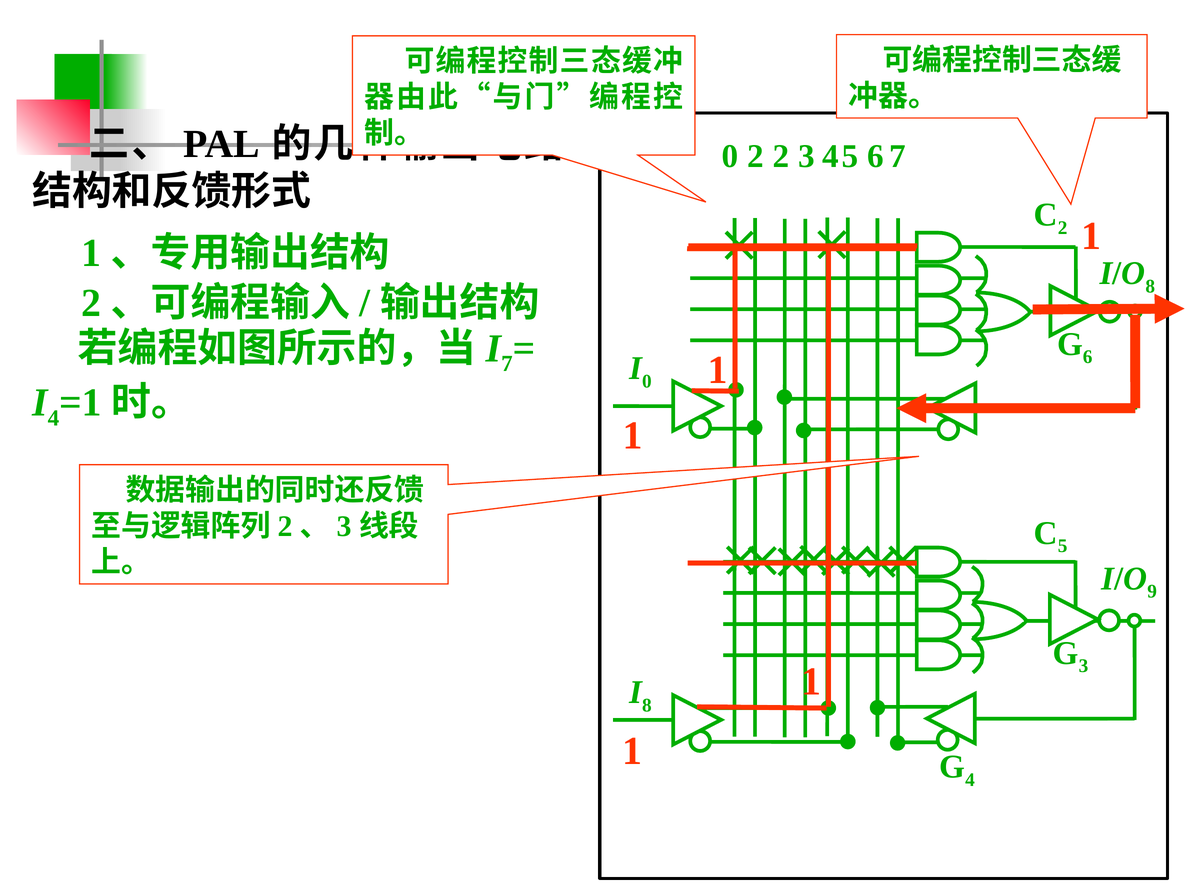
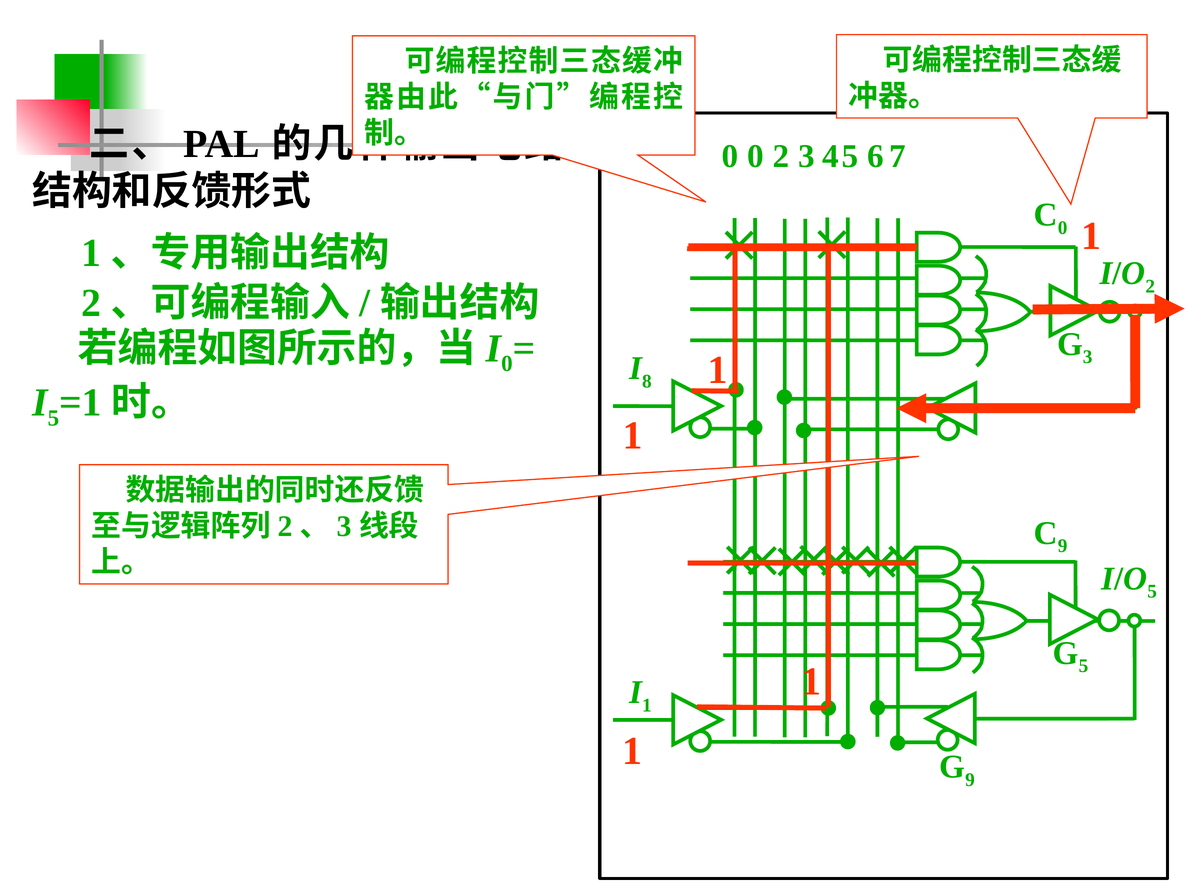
0 2: 2 -> 0 (756, 156)
2: 2 -> 0 (1063, 228)
8: 8 -> 2 (1150, 287)
6: 6 -> 3 (1088, 357)
7: 7 -> 0 (507, 364)
0: 0 -> 8 (647, 381)
4: 4 -> 5 (53, 418)
5: 5 -> 9 (1063, 546)
9: 9 -> 5 (1152, 592)
3: 3 -> 5 (1084, 666)
8: 8 -> 1 (647, 705)
4: 4 -> 9 (970, 780)
